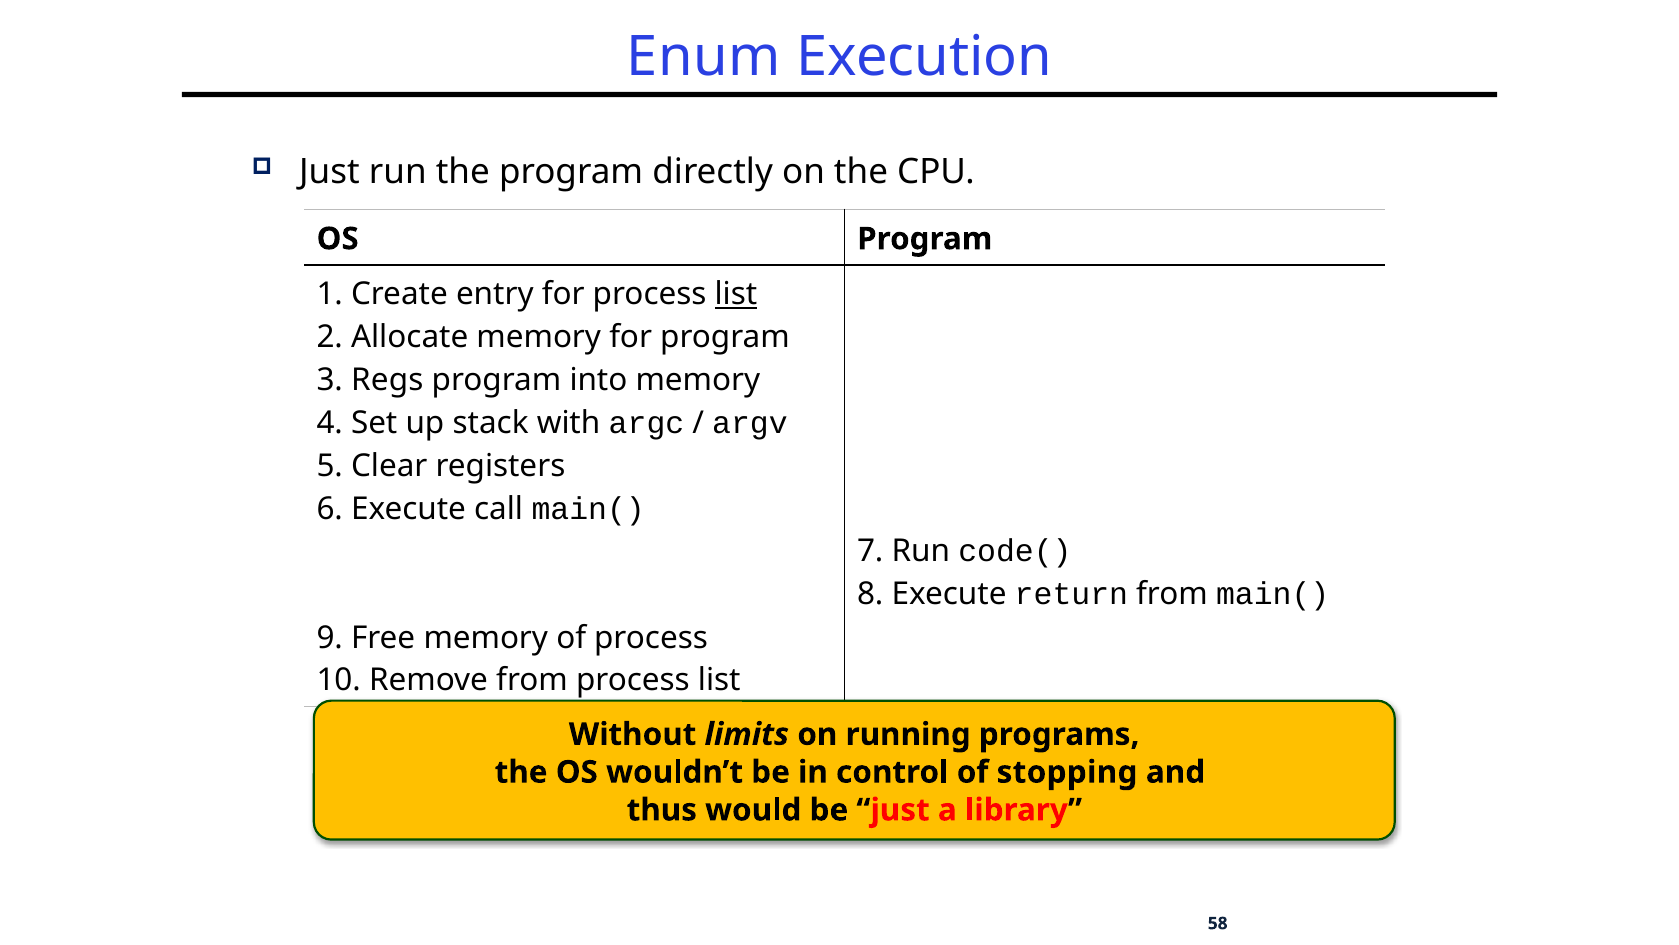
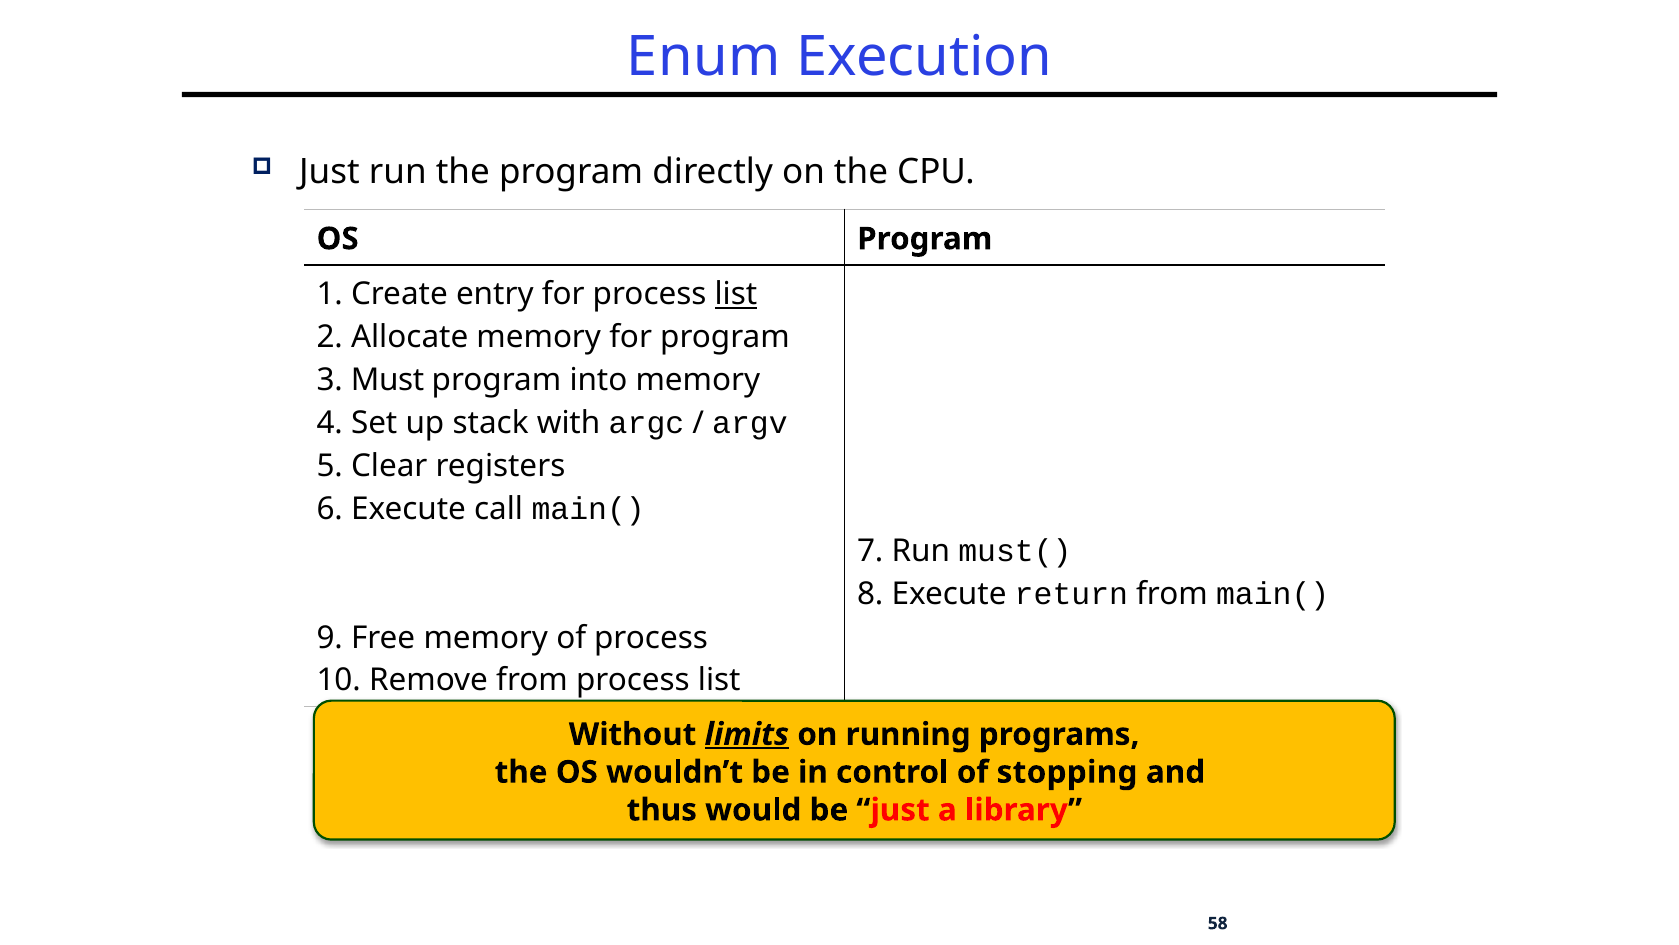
Regs: Regs -> Must (388, 380)
code(: code( -> must( (1015, 551)
limits underline: none -> present (747, 734)
